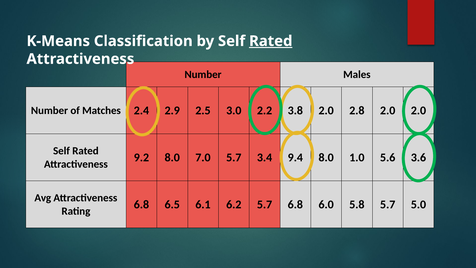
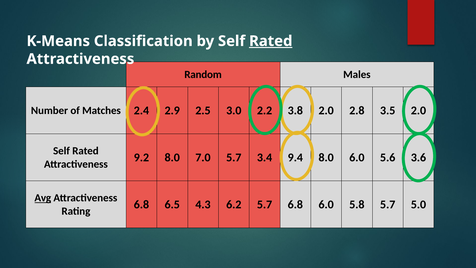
Number: Number -> Random (203, 75)
2.8 2.0: 2.0 -> 3.5 (388, 111)
8.0 1.0: 1.0 -> 6.0 (357, 157)
Avg underline: none -> present (43, 198)
6.1: 6.1 -> 4.3 (203, 204)
